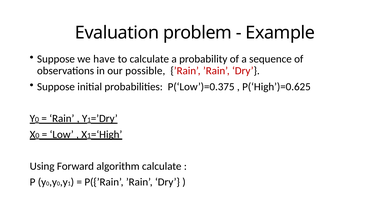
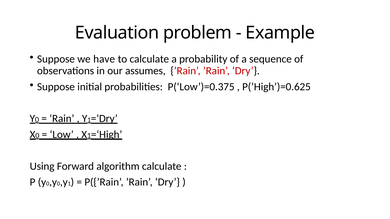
possible: possible -> assumes (145, 71)
